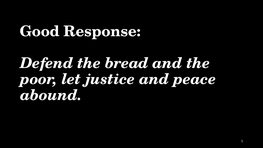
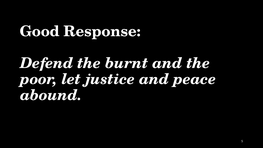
bread: bread -> burnt (127, 63)
